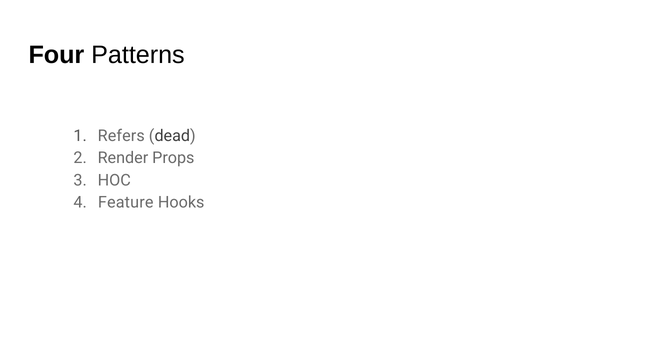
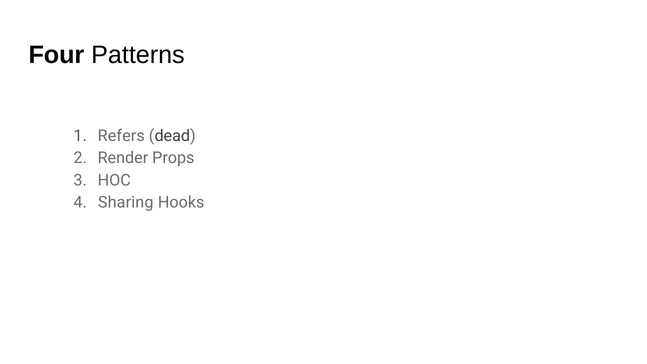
Feature: Feature -> Sharing (126, 203)
